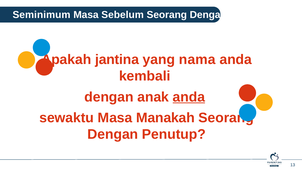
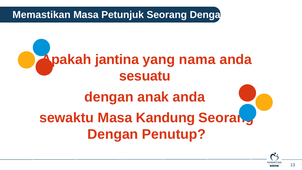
Seminimum: Seminimum -> Memastikan (42, 15)
Sebelum: Sebelum -> Petunjuk (123, 15)
kembali: kembali -> sesuatu (145, 76)
anda underline: present -> none (189, 97)
Manakah: Manakah -> Kandung (165, 118)
